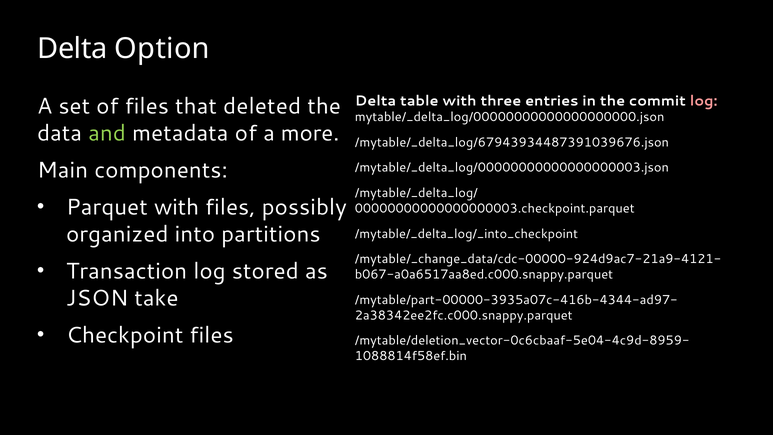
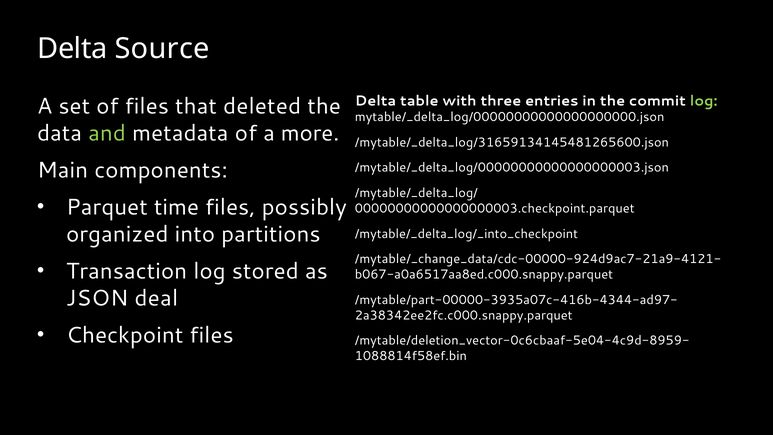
Option: Option -> Source (162, 48)
log colour: pink -> light green (704, 101)
/mytable/_delta_log/67943934487391039676.json: /mytable/_delta_log/67943934487391039676.json -> /mytable/_delta_log/31659134145481265600.json (512, 142)
Parquet with: with -> time (176, 207)
take: take -> deal (156, 298)
